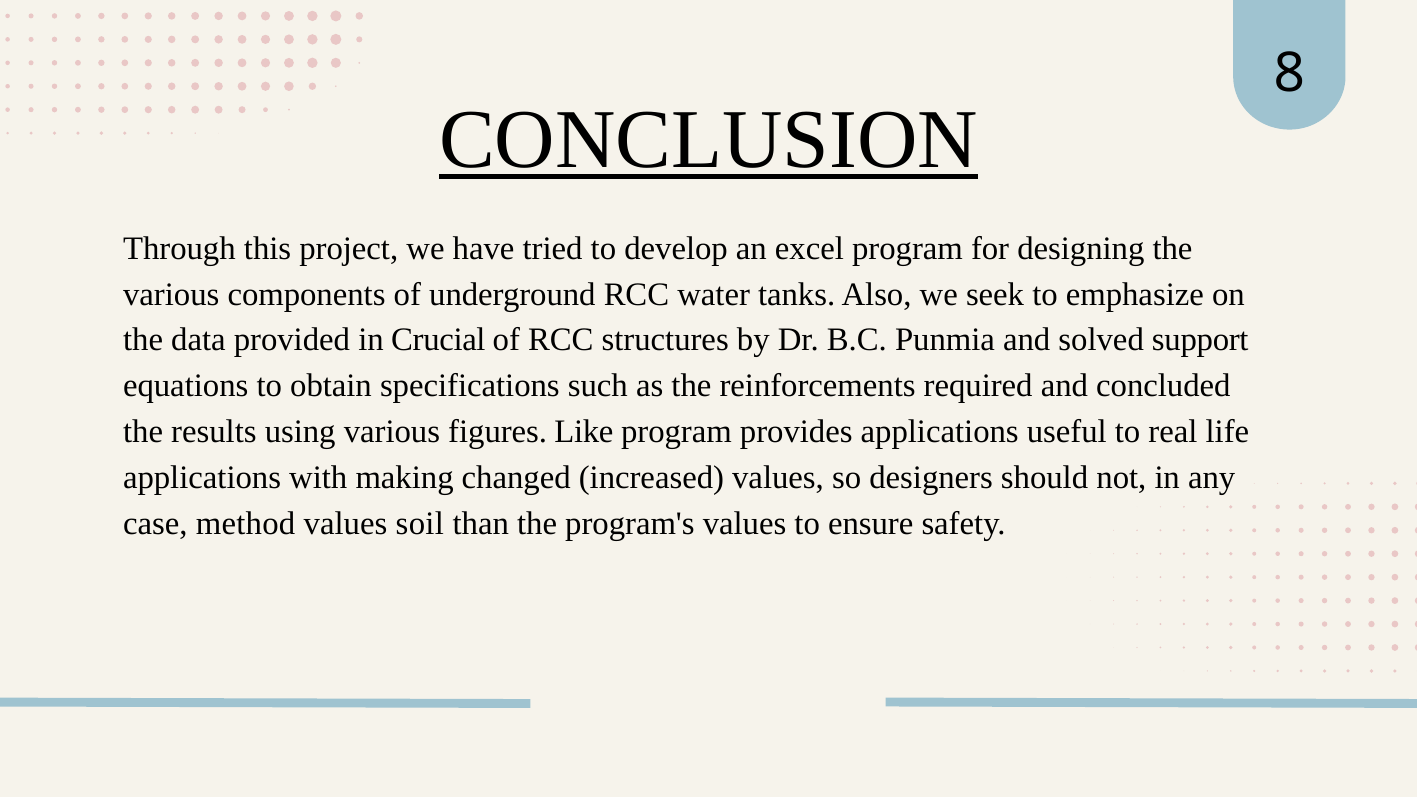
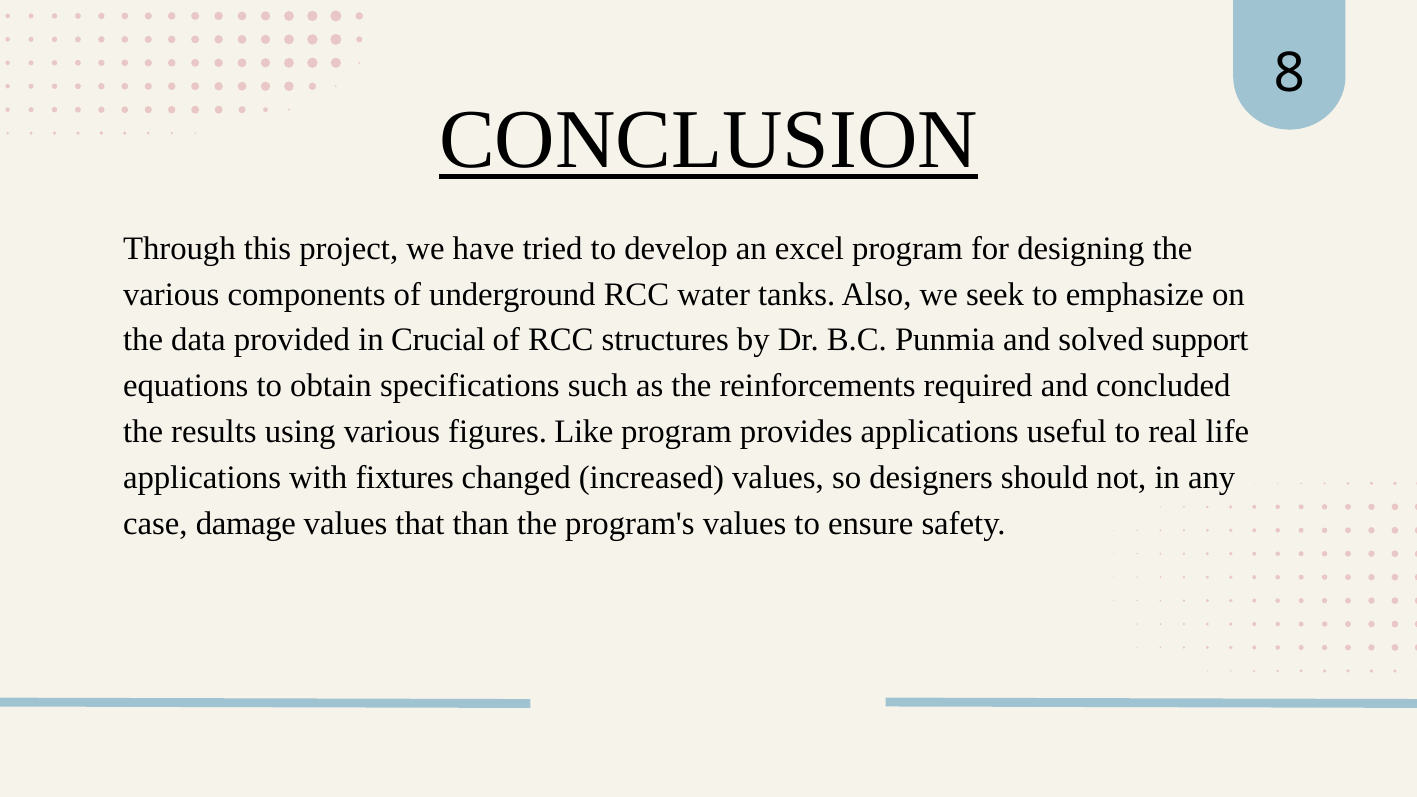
making: making -> fixtures (405, 478)
method: method -> damage (246, 524)
soil: soil -> that (420, 524)
